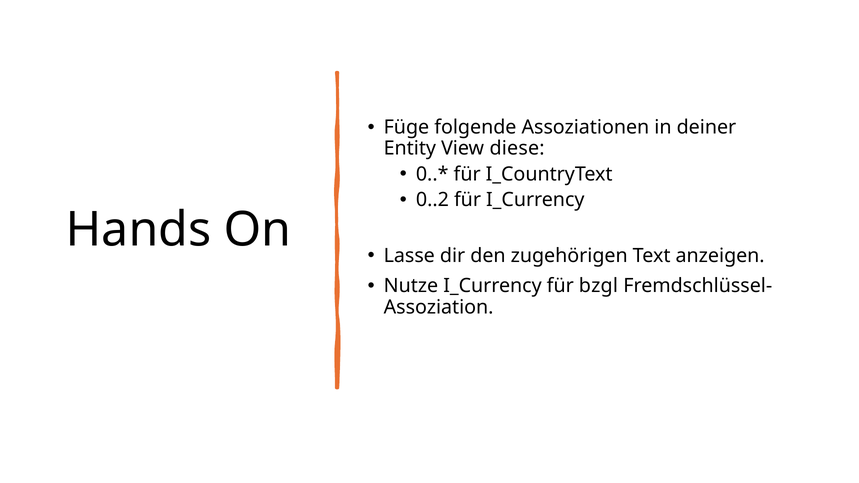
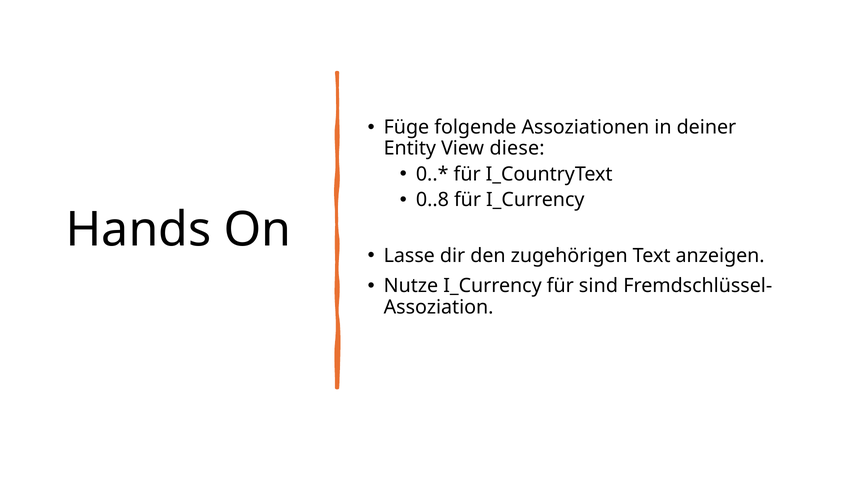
0..2: 0..2 -> 0..8 (432, 200)
bzgl: bzgl -> sind (598, 286)
